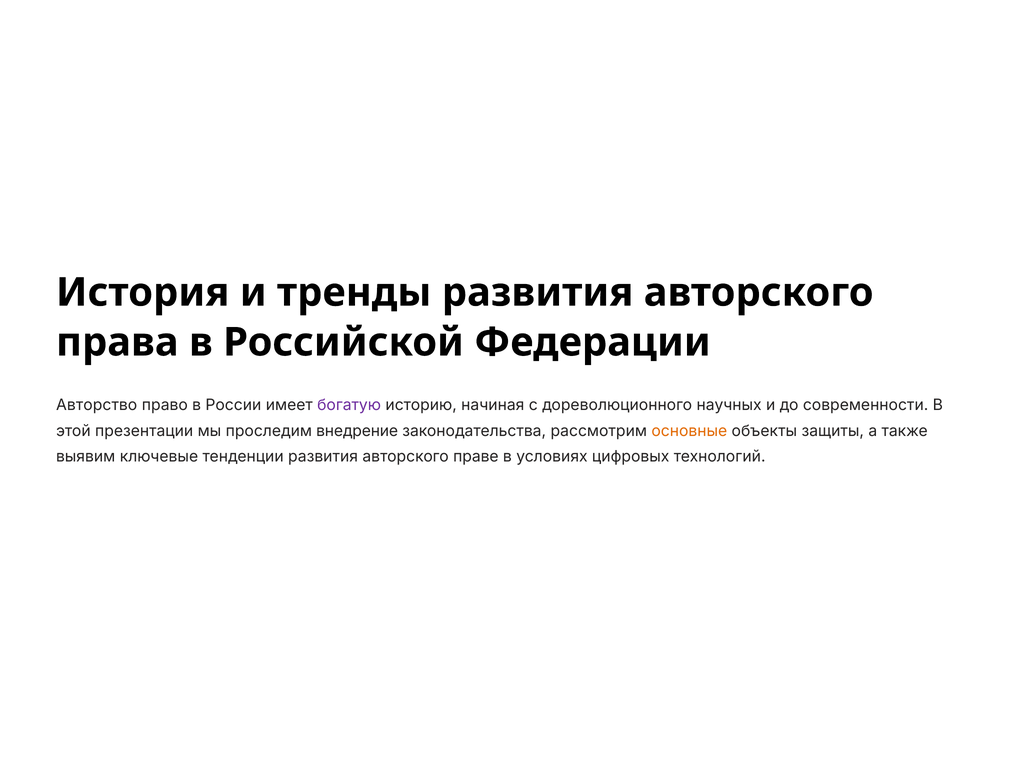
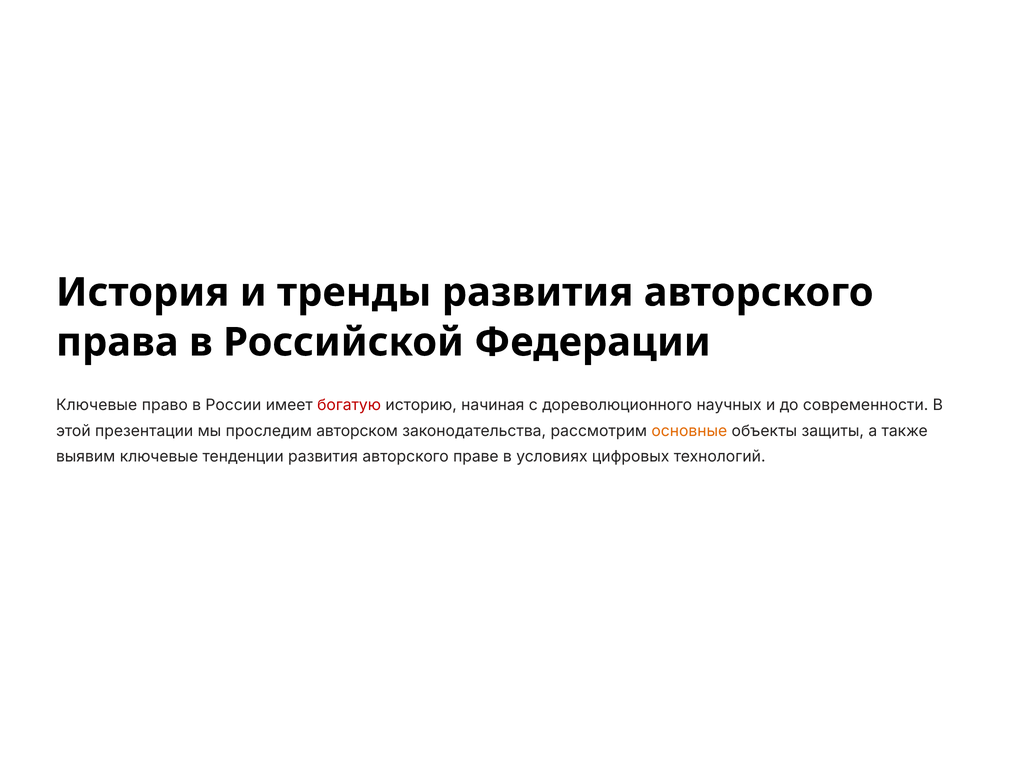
Авторство: Авторство -> Ключевые (97, 405)
богатую colour: purple -> red (349, 405)
внедрение: внедрение -> авторском (357, 431)
